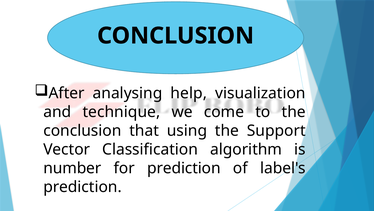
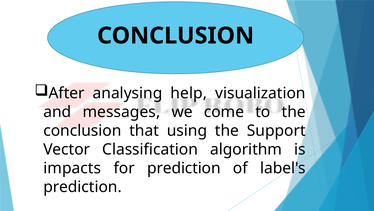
technique: technique -> messages (121, 112)
number: number -> impacts (72, 168)
